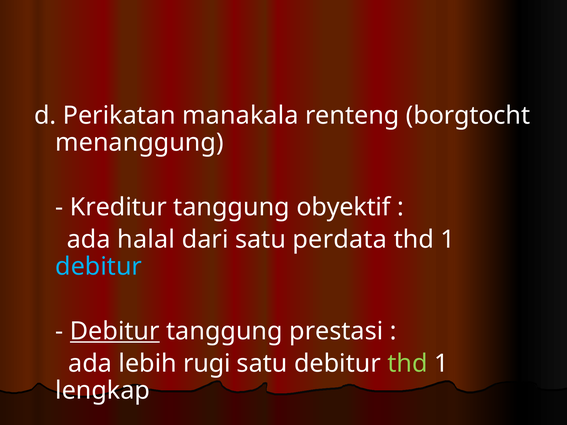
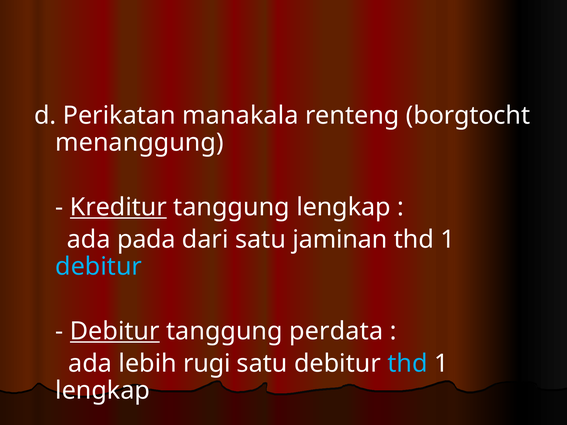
Kreditur underline: none -> present (118, 207)
tanggung obyektif: obyektif -> lengkap (343, 207)
halal: halal -> pada (146, 240)
perdata: perdata -> jaminan (340, 240)
prestasi: prestasi -> perdata (336, 331)
thd colour: light green -> light blue (408, 364)
